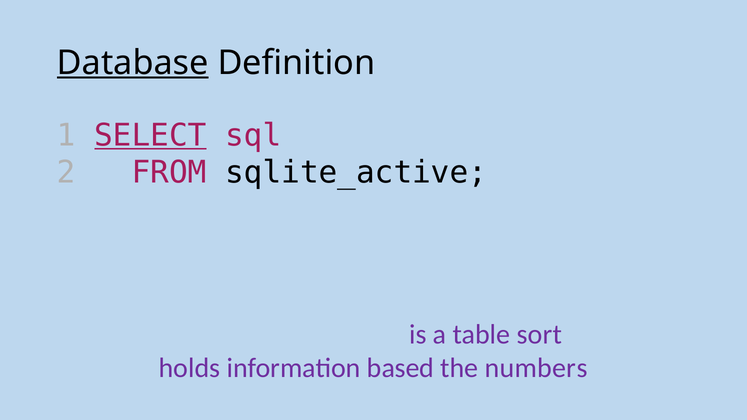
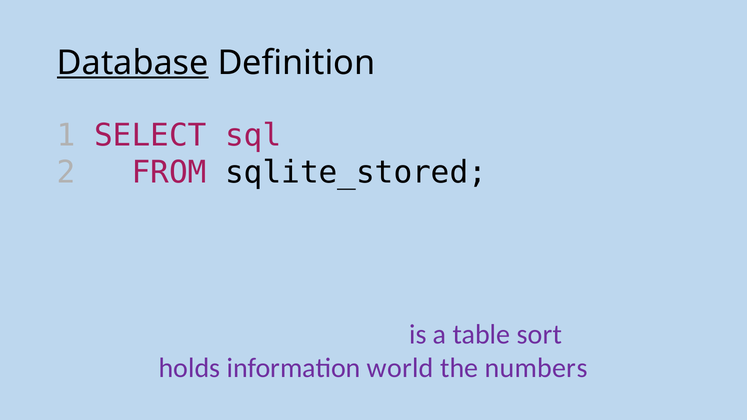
SELECT underline: present -> none (150, 135)
sqlite_active: sqlite_active -> sqlite_stored (356, 173)
based: based -> world (400, 368)
